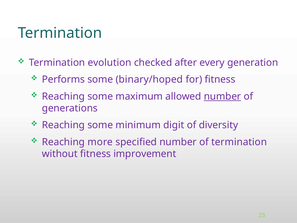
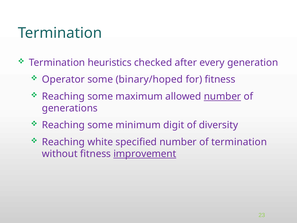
evolution: evolution -> heuristics (110, 63)
Performs: Performs -> Operator (63, 79)
more: more -> white (100, 142)
improvement underline: none -> present (145, 154)
